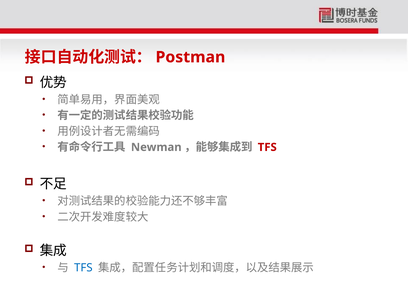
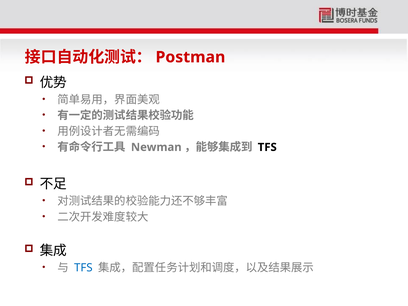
TFS colour: red -> black (267, 147)
